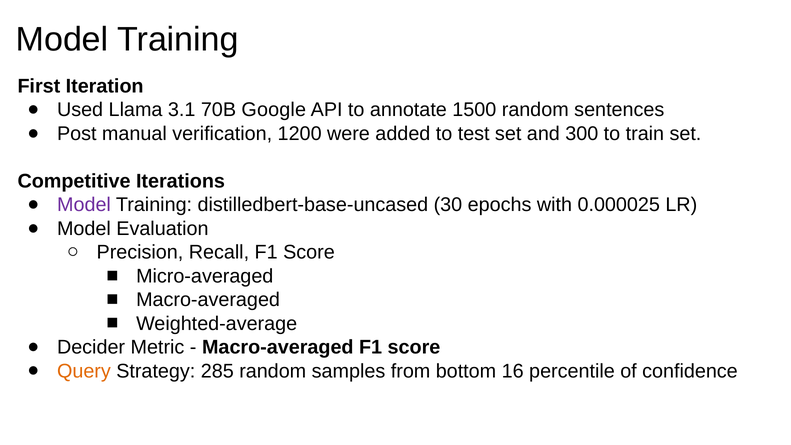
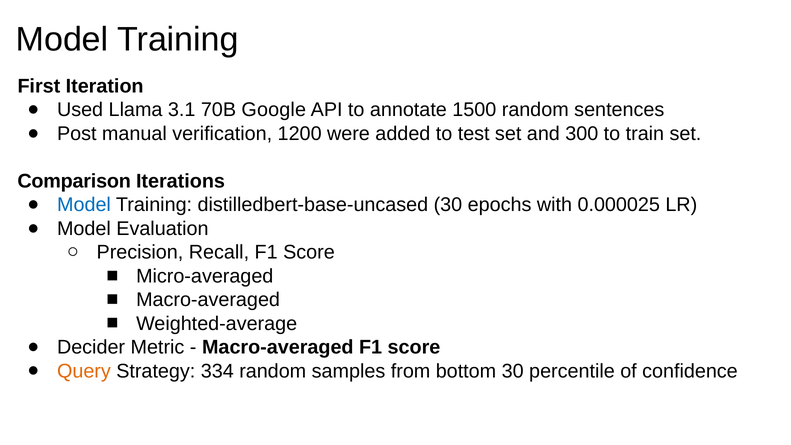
Competitive: Competitive -> Comparison (74, 181)
Model colour: purple -> blue (84, 205)
285: 285 -> 334 (217, 371)
bottom 16: 16 -> 30 (513, 371)
